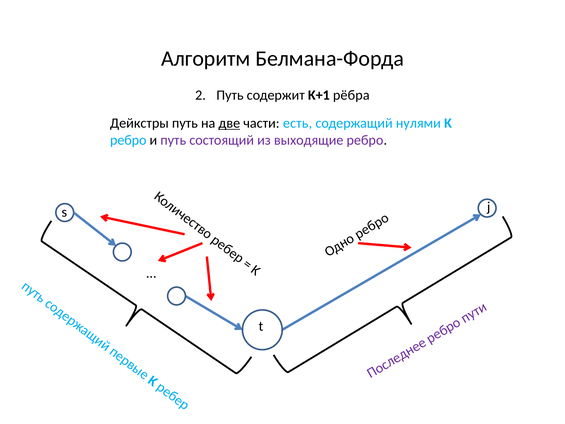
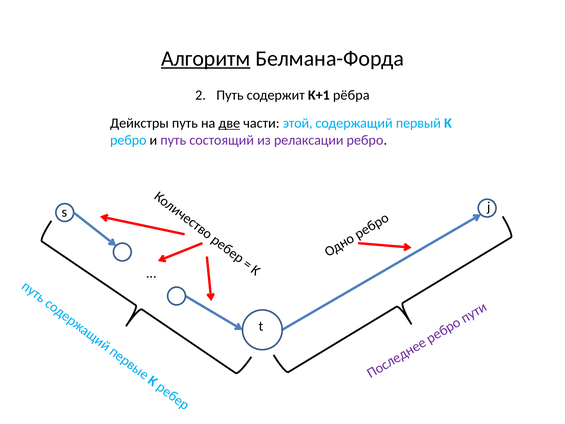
Алгоритм underline: none -> present (206, 59)
есть: есть -> этой (298, 123)
нулями: нулями -> первый (418, 123)
выходящие: выходящие -> релаксации (309, 140)
